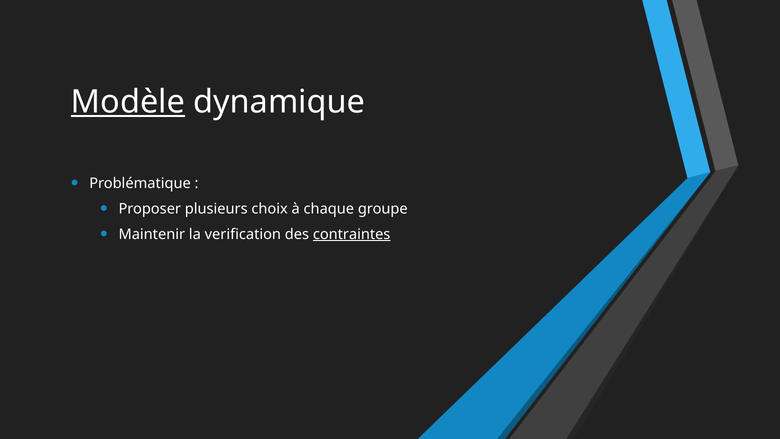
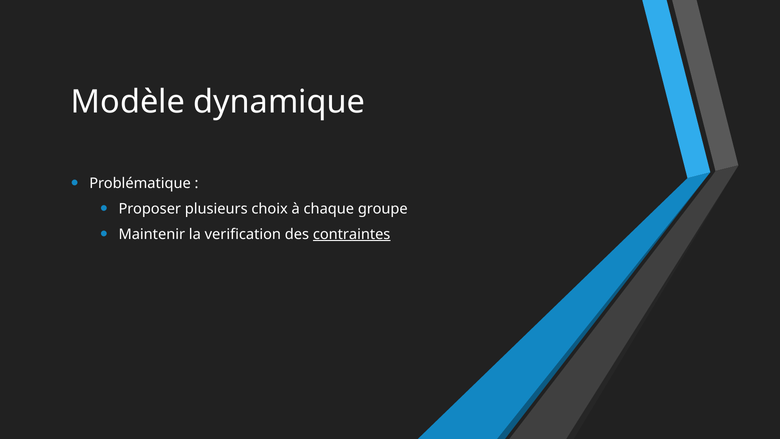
Modèle underline: present -> none (128, 102)
